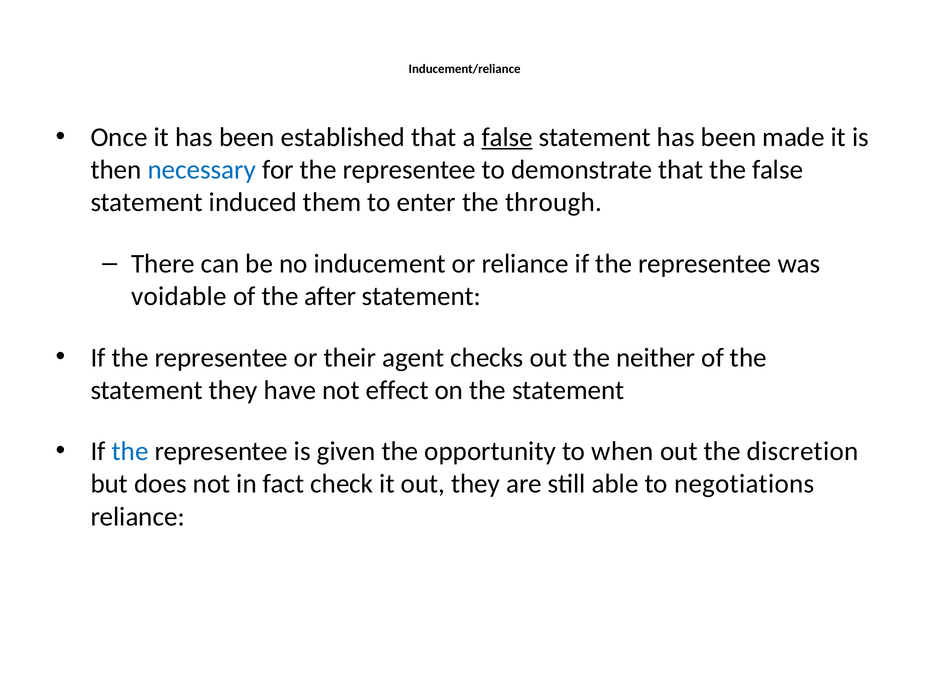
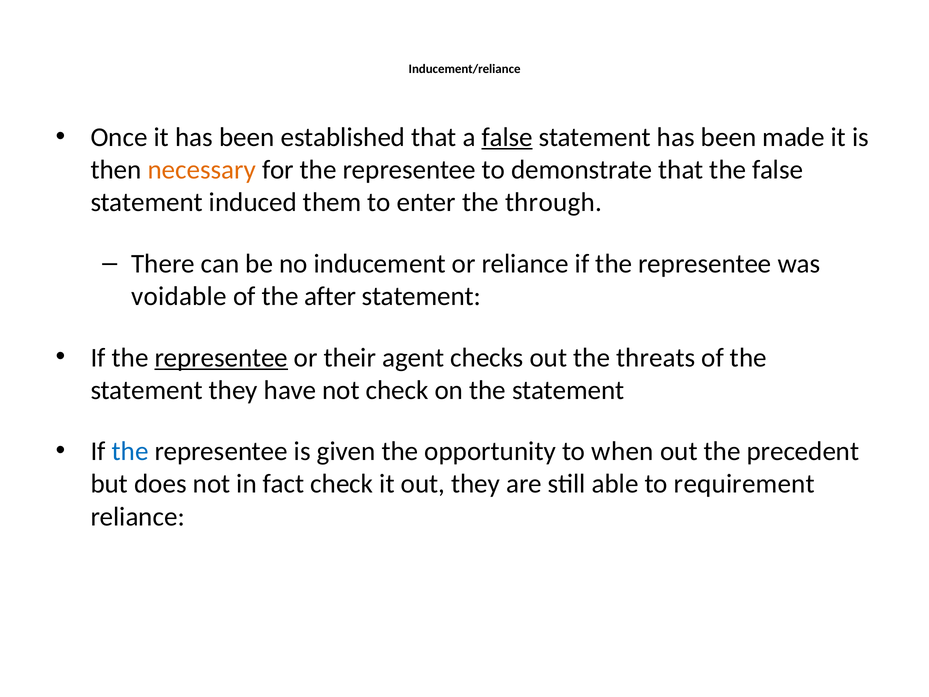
necessary colour: blue -> orange (202, 170)
representee underline: none -> present (221, 357)
neither: neither -> threats (656, 357)
not effect: effect -> check (397, 390)
discretion: discretion -> precedent (803, 451)
negotiations: negotiations -> requirement (744, 484)
